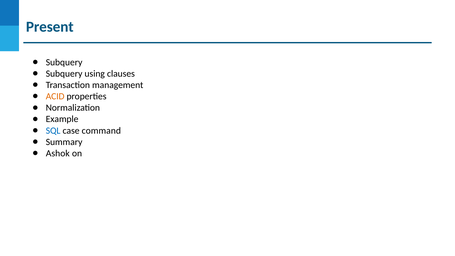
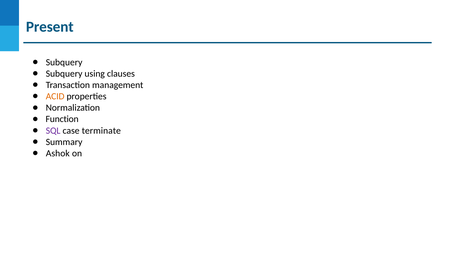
Example: Example -> Function (62, 119)
SQL colour: blue -> purple (53, 131)
command: command -> terminate (101, 131)
